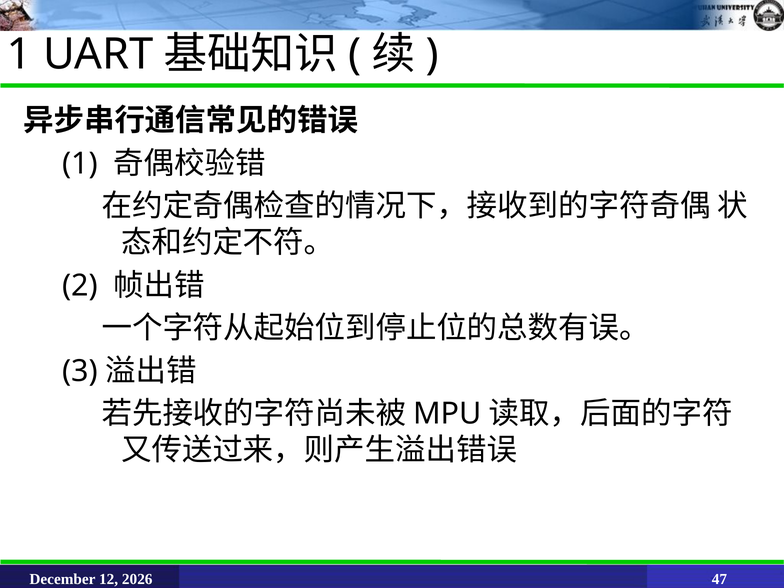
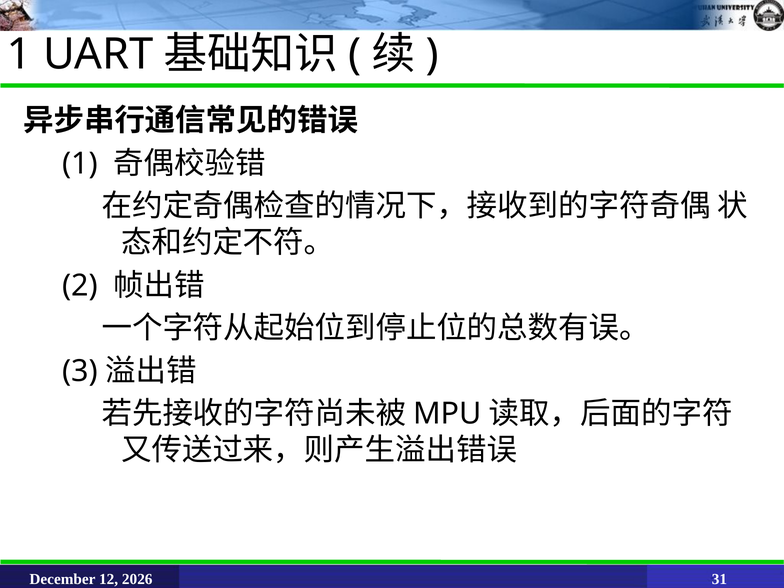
47: 47 -> 31 (719, 579)
